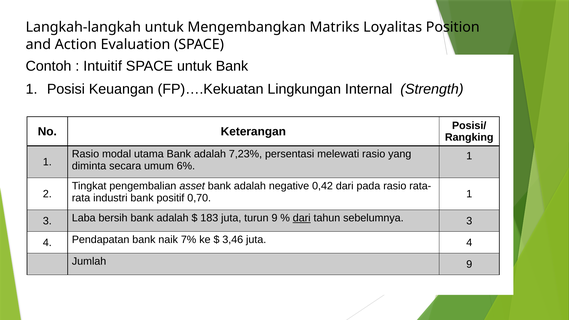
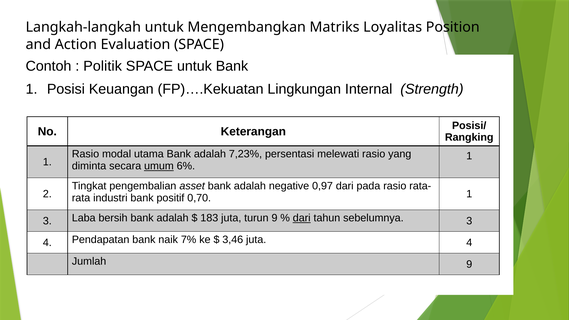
Intuitif: Intuitif -> Politik (103, 66)
umum underline: none -> present (159, 166)
0,42: 0,42 -> 0,97 (323, 186)
